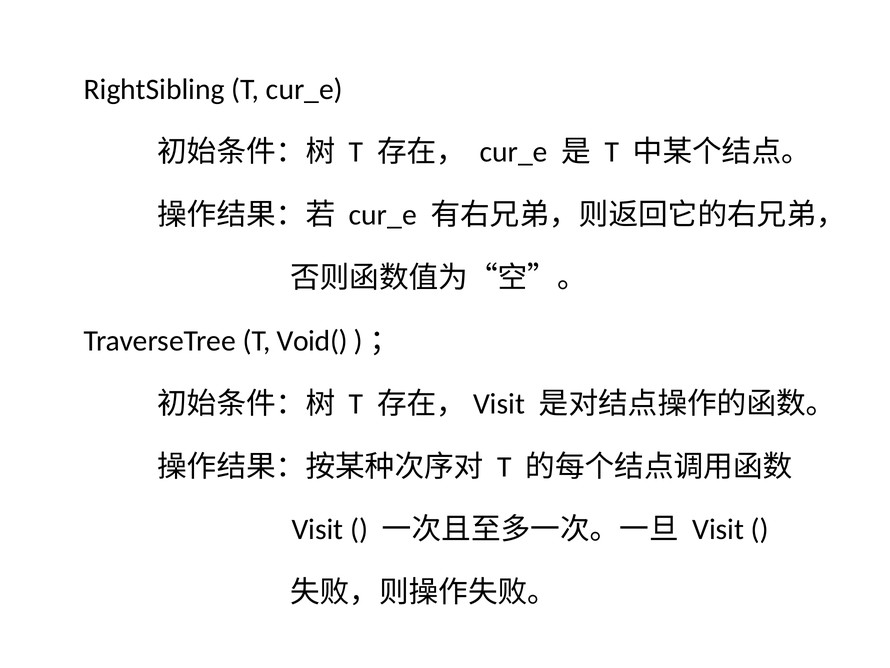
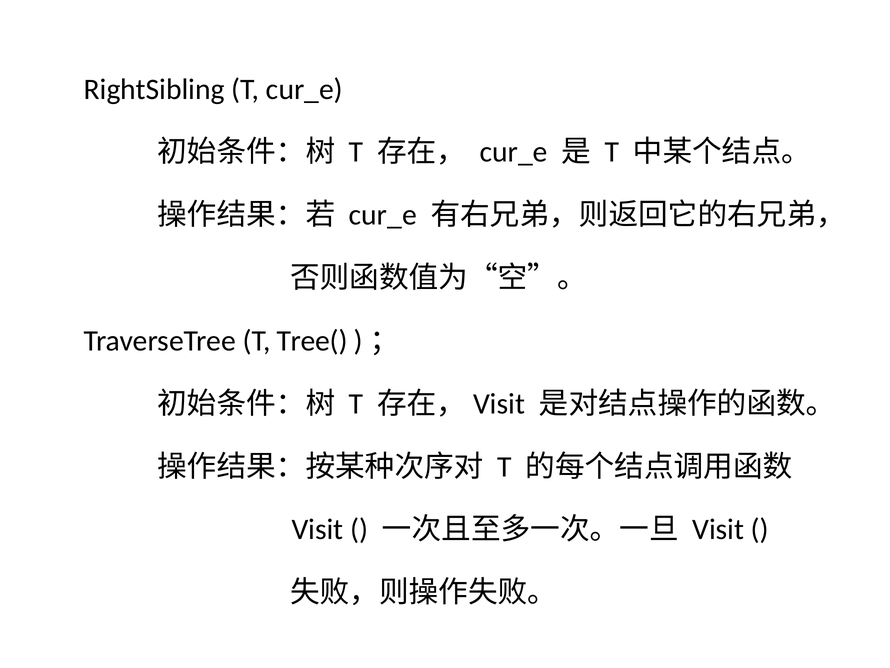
Void(: Void( -> Tree( (312, 341)
